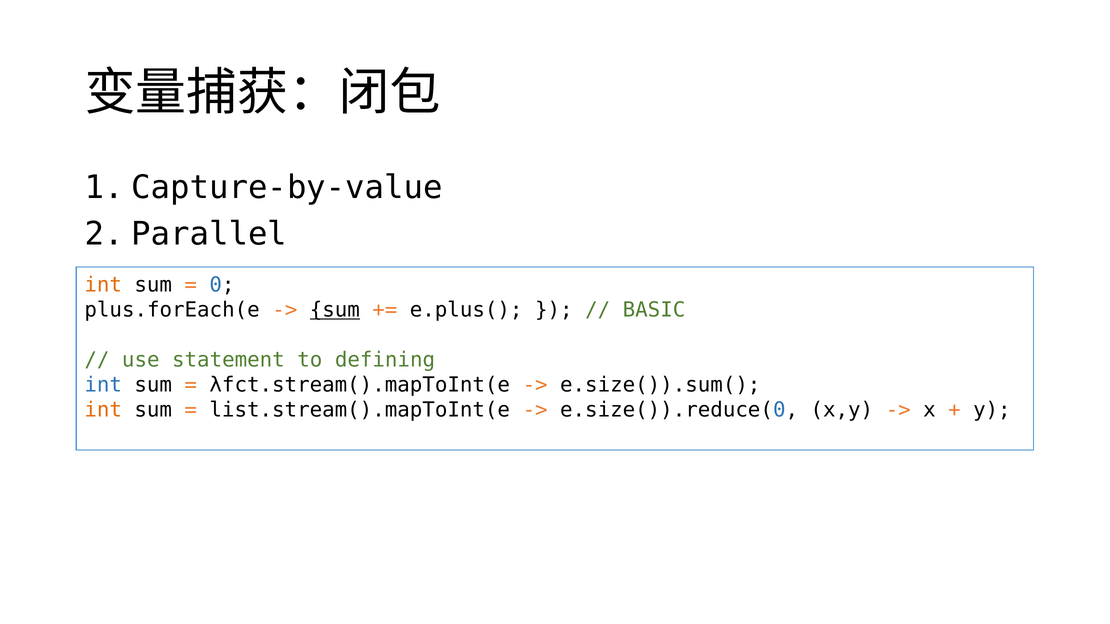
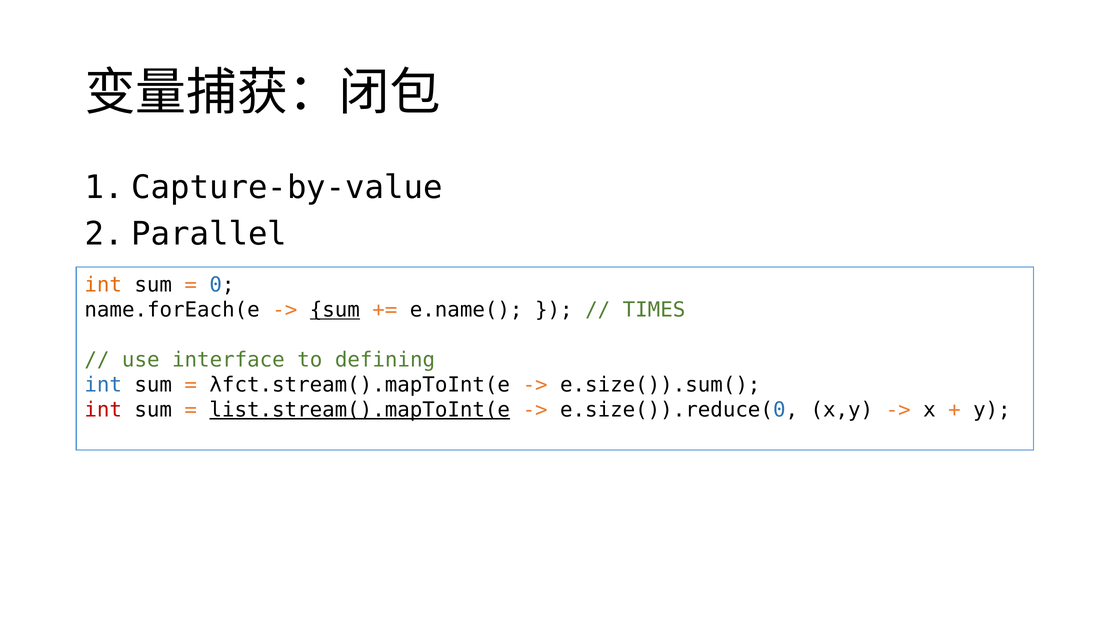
plus.forEach(e: plus.forEach(e -> name.forEach(e (172, 310)
e.plus(: e.plus( -> e.name( (466, 310)
BASIC: BASIC -> TIMES (654, 310)
statement: statement -> interface (228, 360)
int colour: orange -> red (103, 410)
list.stream().mapToInt(e underline: none -> present (360, 410)
